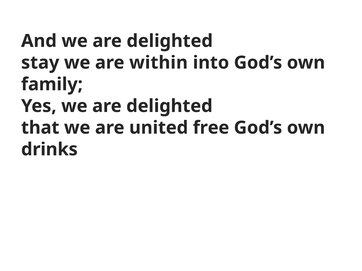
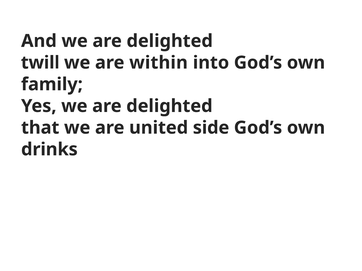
stay: stay -> twill (40, 63)
free: free -> side (211, 128)
